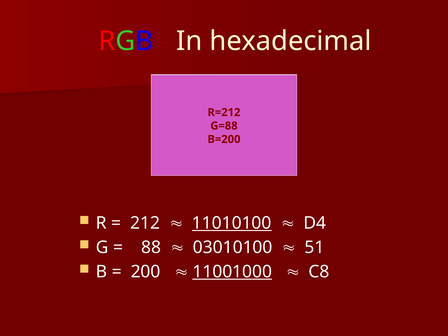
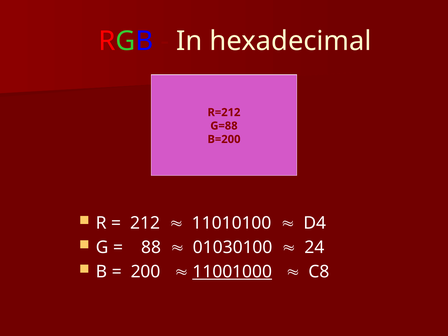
11010100 underline: present -> none (232, 223)
03010100: 03010100 -> 01030100 (233, 247)
51: 51 -> 24 (314, 247)
